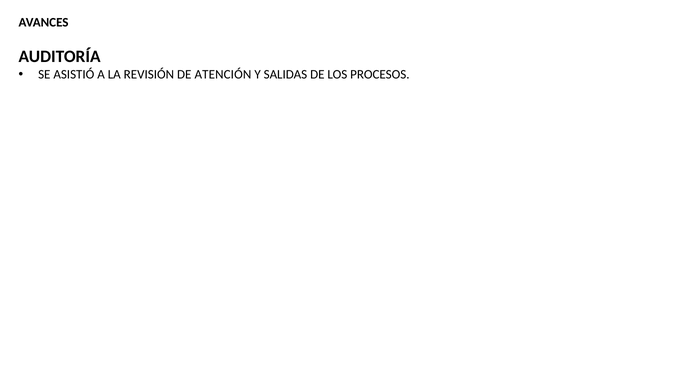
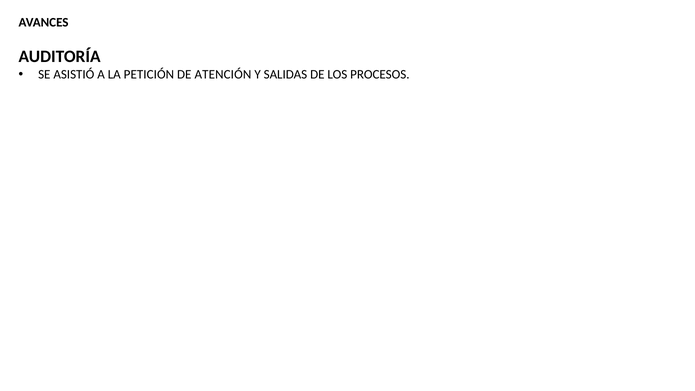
REVISIÓN: REVISIÓN -> PETICIÓN (149, 75)
